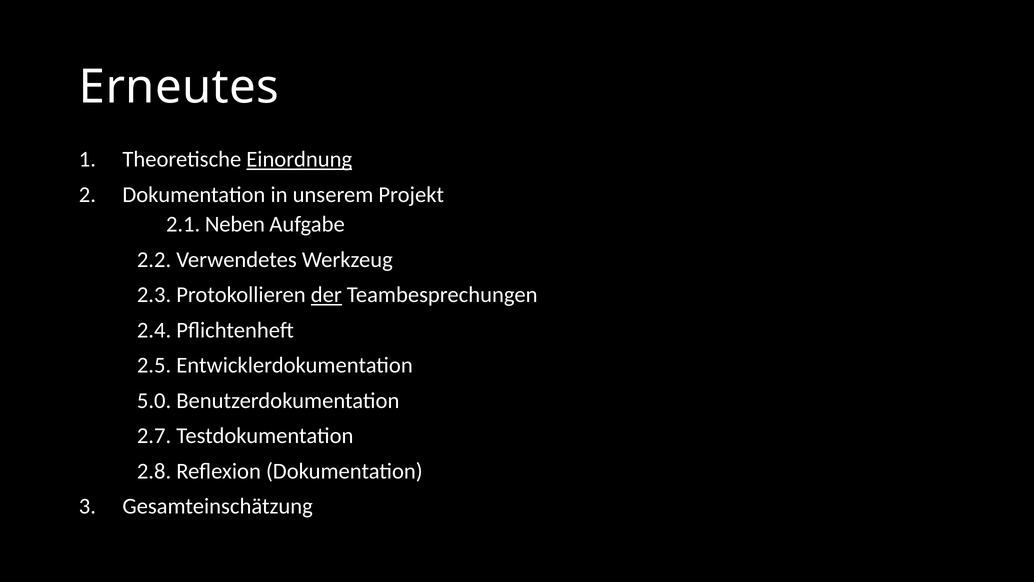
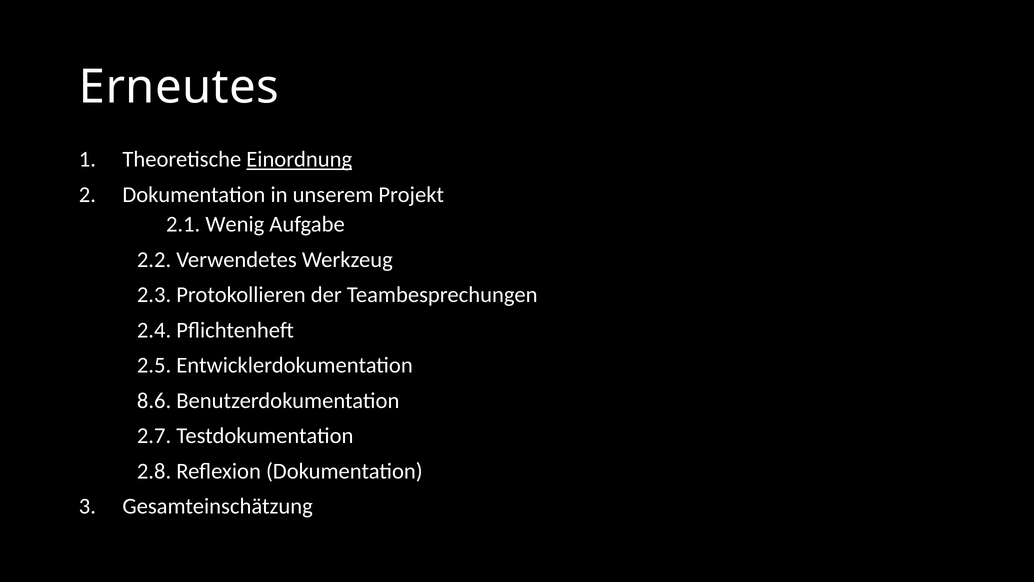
Neben: Neben -> Wenig (235, 224)
der underline: present -> none (326, 295)
5.0: 5.0 -> 8.6 (154, 400)
